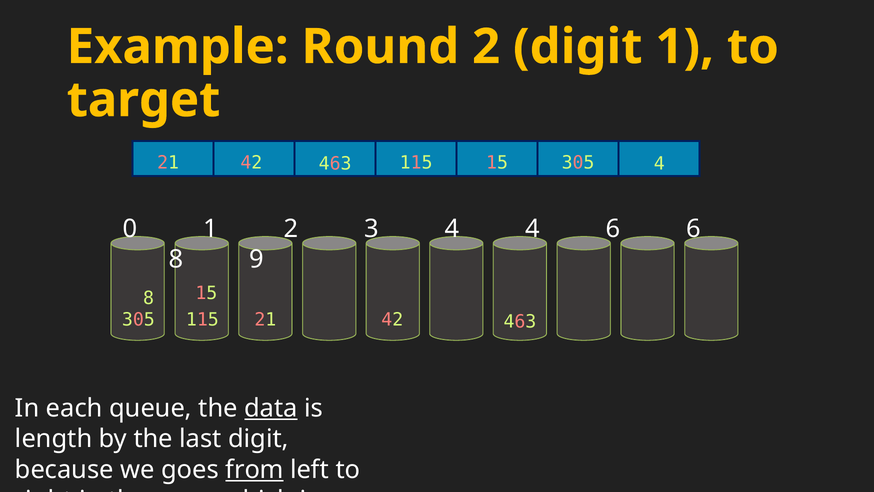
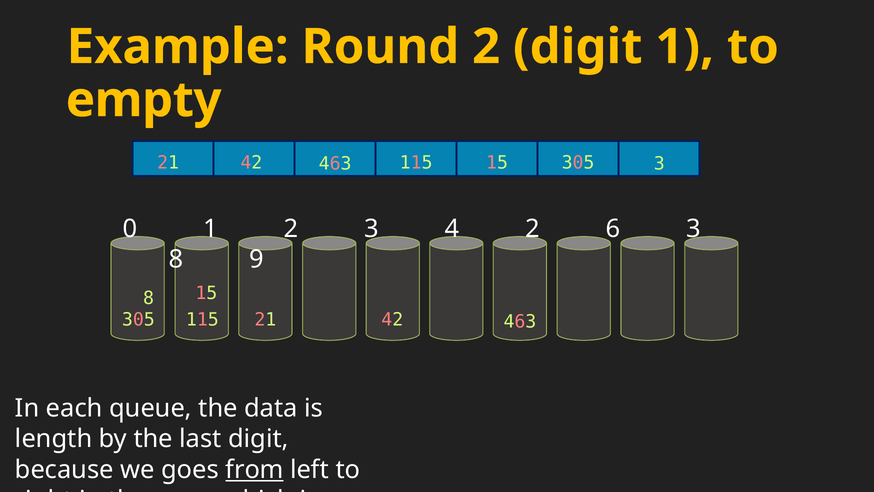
target: target -> empty (144, 100)
21 4: 4 -> 3 (659, 163)
4 4: 4 -> 2 (533, 229)
6 6: 6 -> 3 (694, 229)
data underline: present -> none (271, 408)
